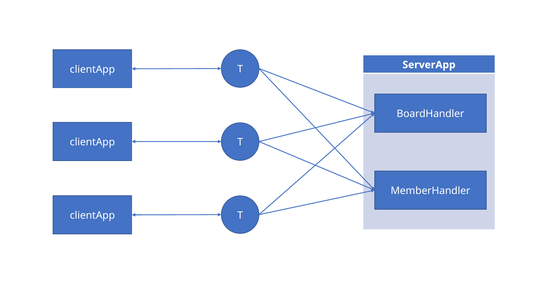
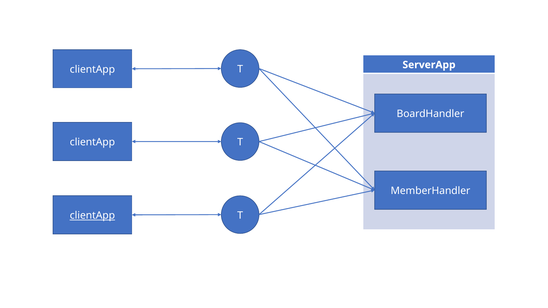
clientApp underline: none -> present (92, 216)
